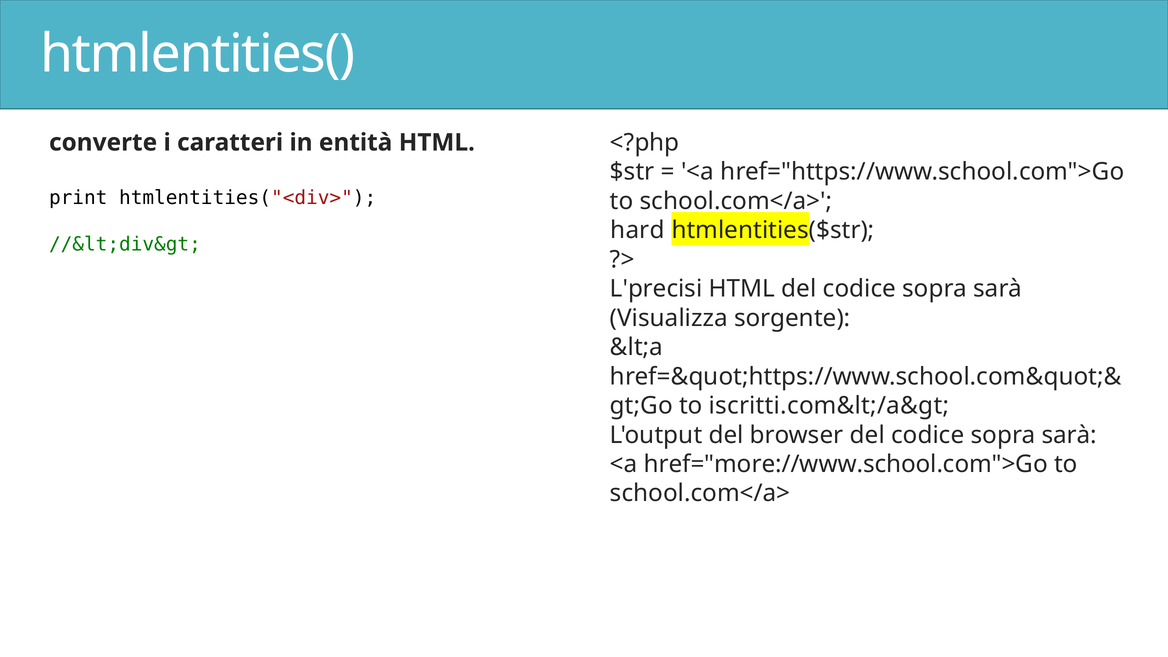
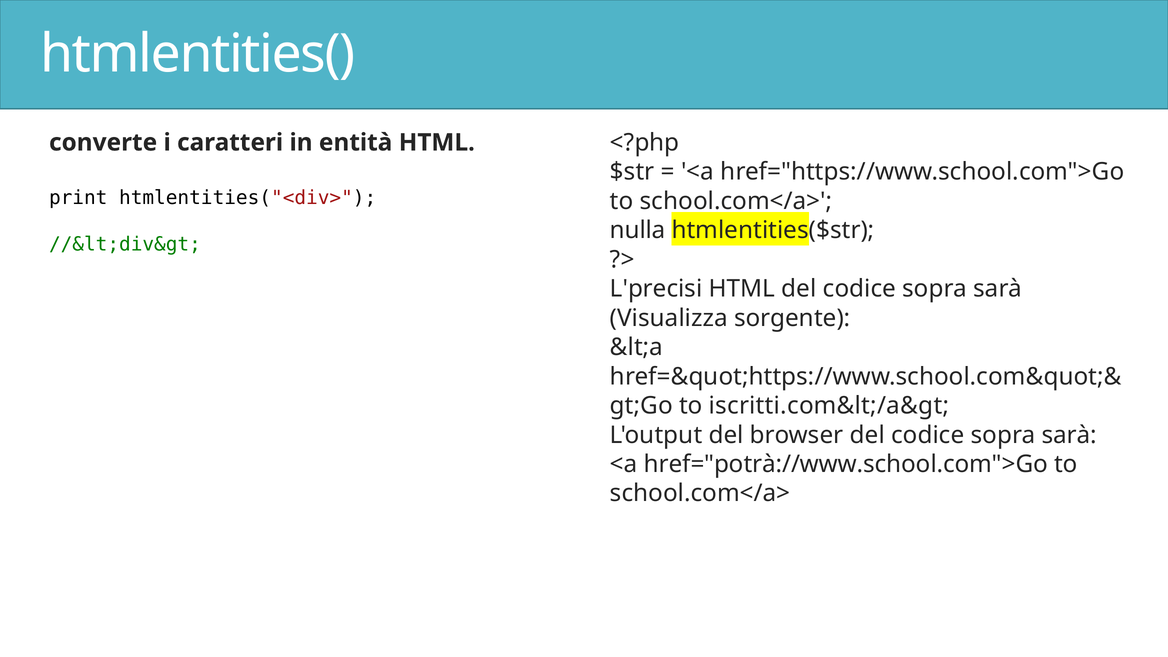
hard: hard -> nulla (638, 230)
href="more://www.school.com">Go: href="more://www.school.com">Go -> href="potrà://www.school.com">Go (846, 464)
